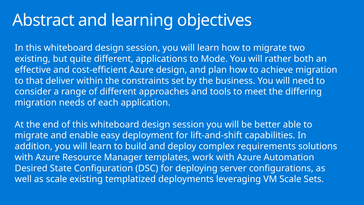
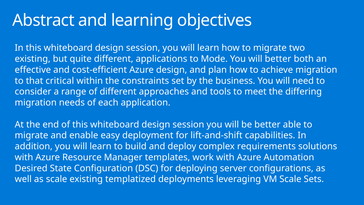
will rather: rather -> better (278, 59)
deliver: deliver -> critical (60, 81)
